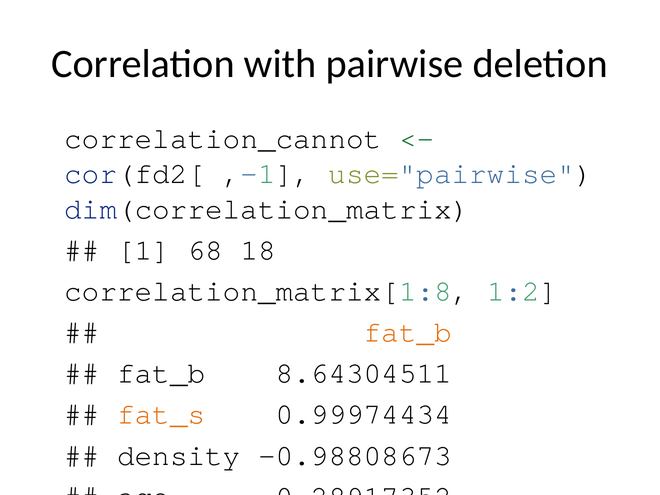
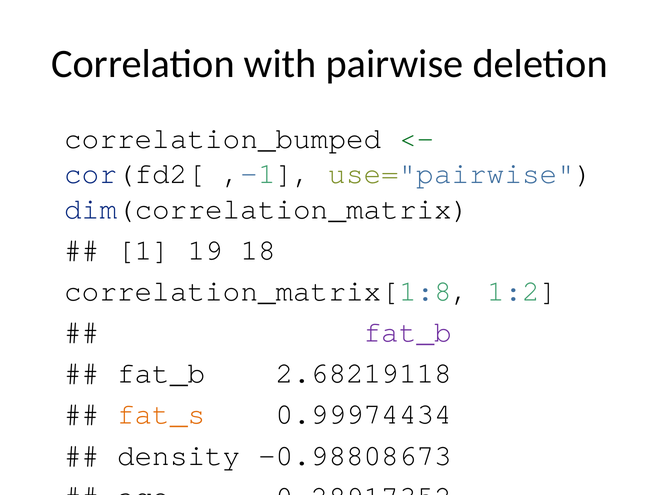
correlation_cannot: correlation_cannot -> correlation_bumped (223, 138)
68: 68 -> 19 (205, 250)
fat_b colour: orange -> purple (408, 332)
8.64304511: 8.64304511 -> 2.68219118 (364, 373)
